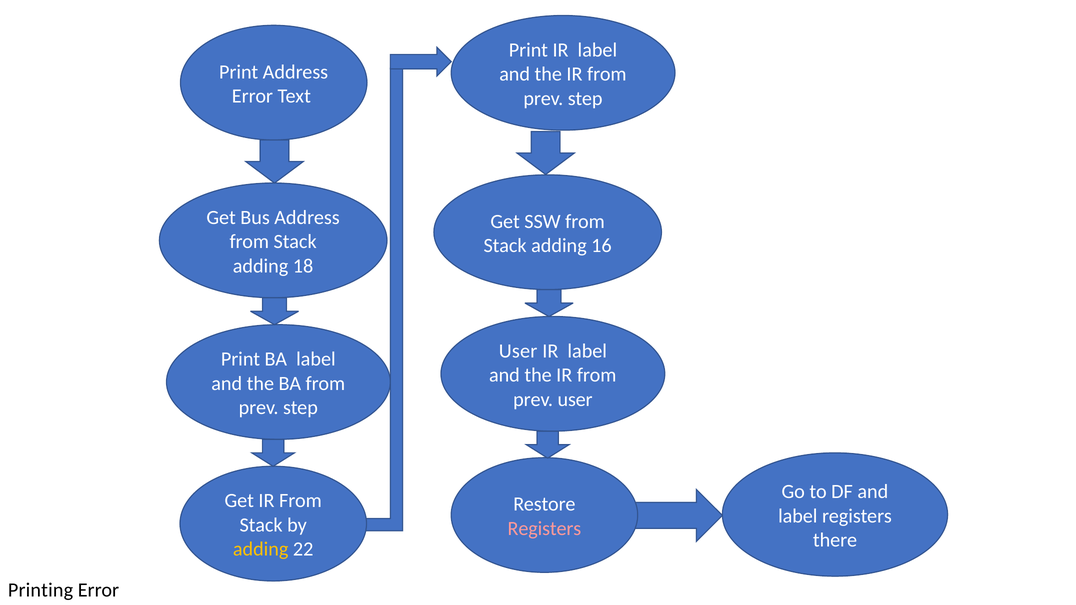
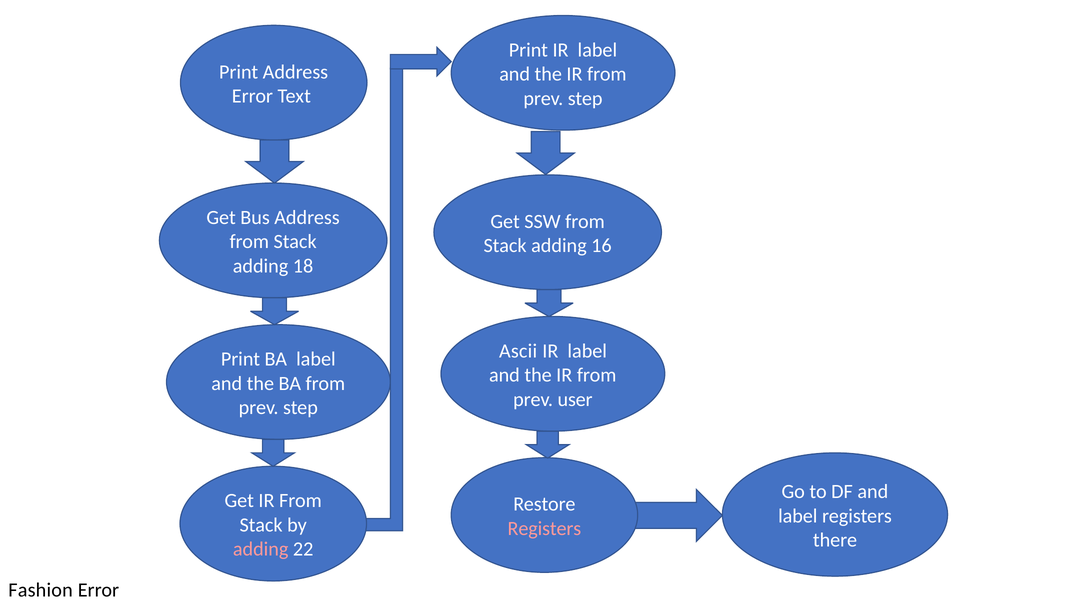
User: User -> Ascii (518, 351)
adding colour: yellow -> pink (261, 549)
Printing: Printing -> Fashion (41, 590)
